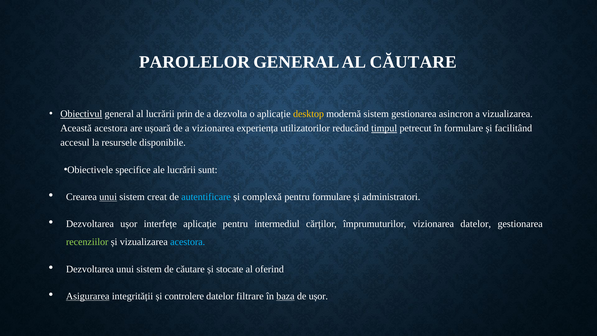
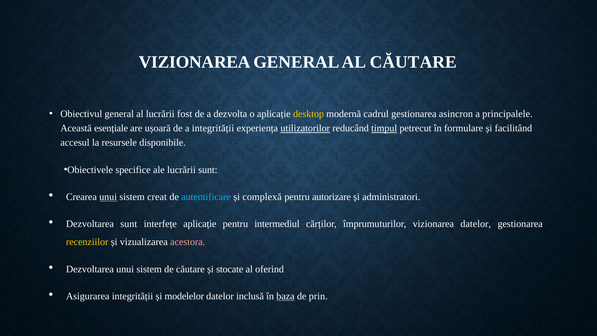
PAROLELOR: PAROLELOR -> VIZIONAREA (195, 62)
Obiectivul underline: present -> none (81, 114)
prin: prin -> fost (185, 114)
modernă sistem: sistem -> cadrul (376, 114)
a vizualizarea: vizualizarea -> principalele (507, 114)
Această acestora: acestora -> esențiale (111, 128)
a vizionarea: vizionarea -> integrității (213, 128)
utilizatorilor underline: none -> present (305, 128)
pentru formulare: formulare -> autorizare (332, 197)
Dezvoltarea ușor: ușor -> sunt (129, 224)
recenziilor colour: light green -> yellow (87, 242)
acestora colour: light blue -> pink (188, 242)
Asigurarea underline: present -> none (88, 296)
controlere: controlere -> modelelor (184, 296)
filtrare: filtrare -> inclusă (250, 296)
de ușor: ușor -> prin (318, 296)
